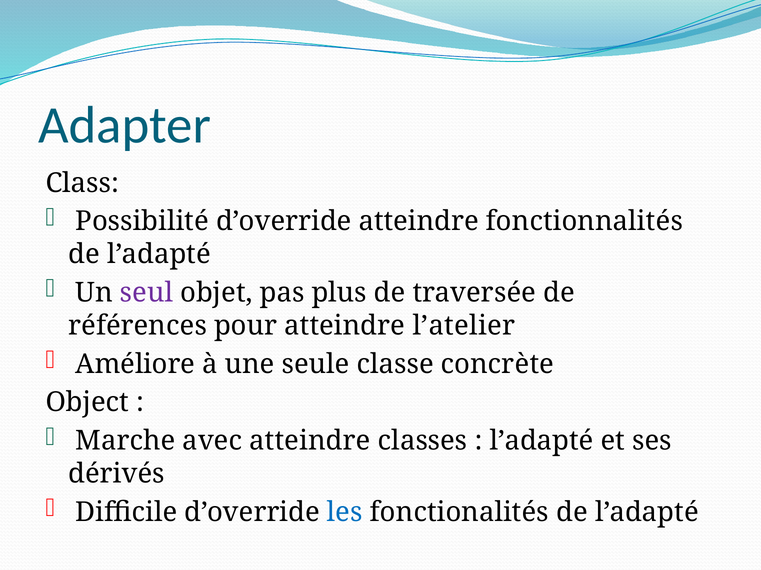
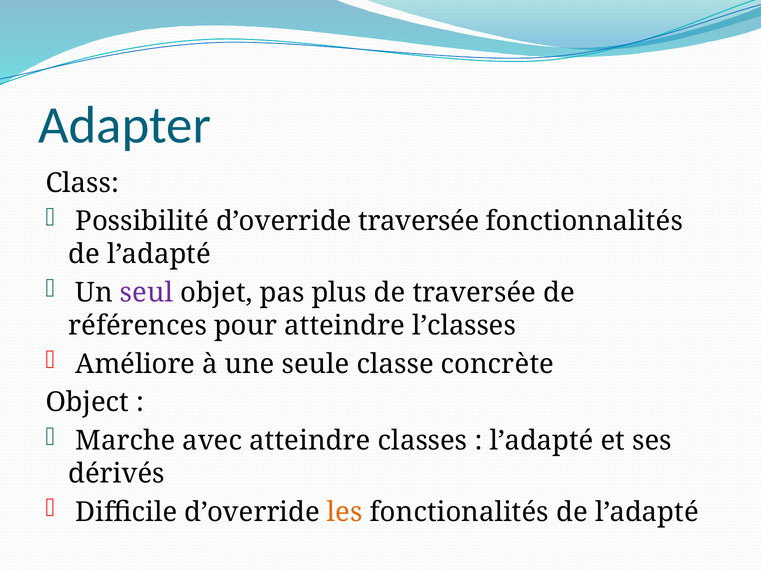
d’override atteindre: atteindre -> traversée (419, 222)
l’atelier: l’atelier -> l’classes (464, 326)
les colour: blue -> orange (345, 513)
